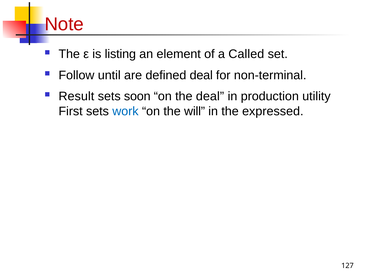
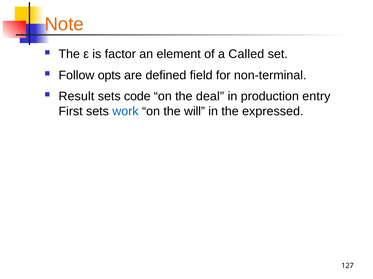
Note colour: red -> orange (64, 24)
listing: listing -> factor (120, 54)
until: until -> opts (109, 75)
defined deal: deal -> field (201, 75)
soon: soon -> code (137, 97)
utility: utility -> entry (316, 97)
